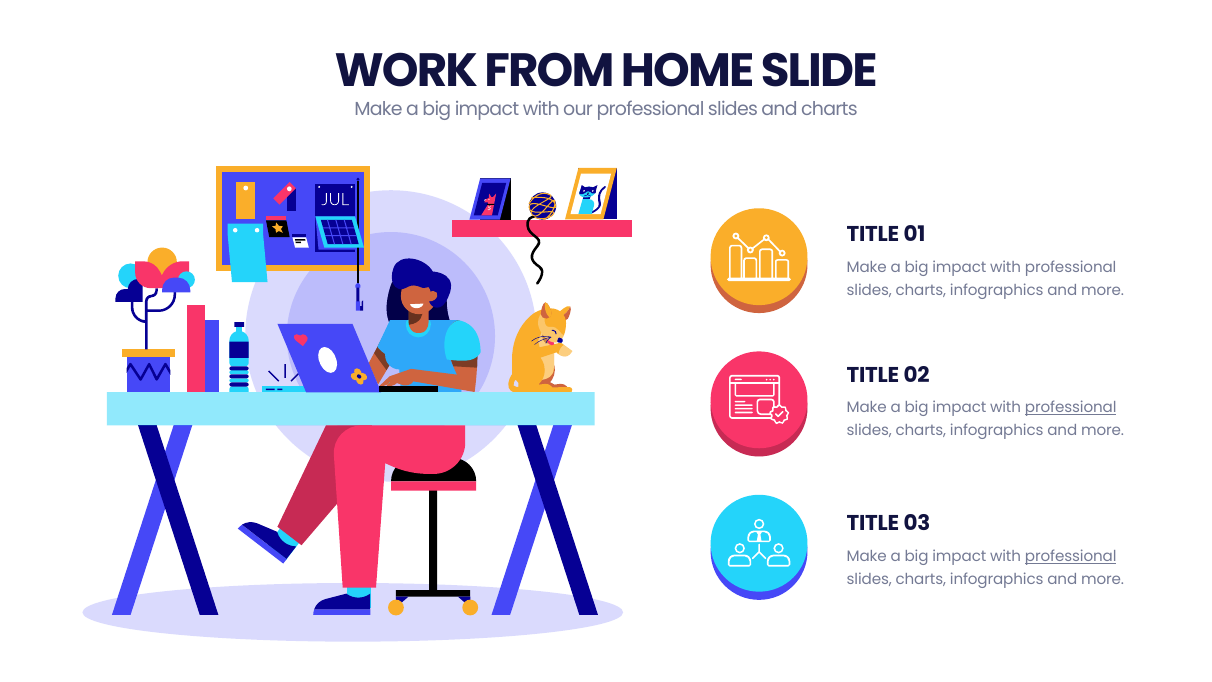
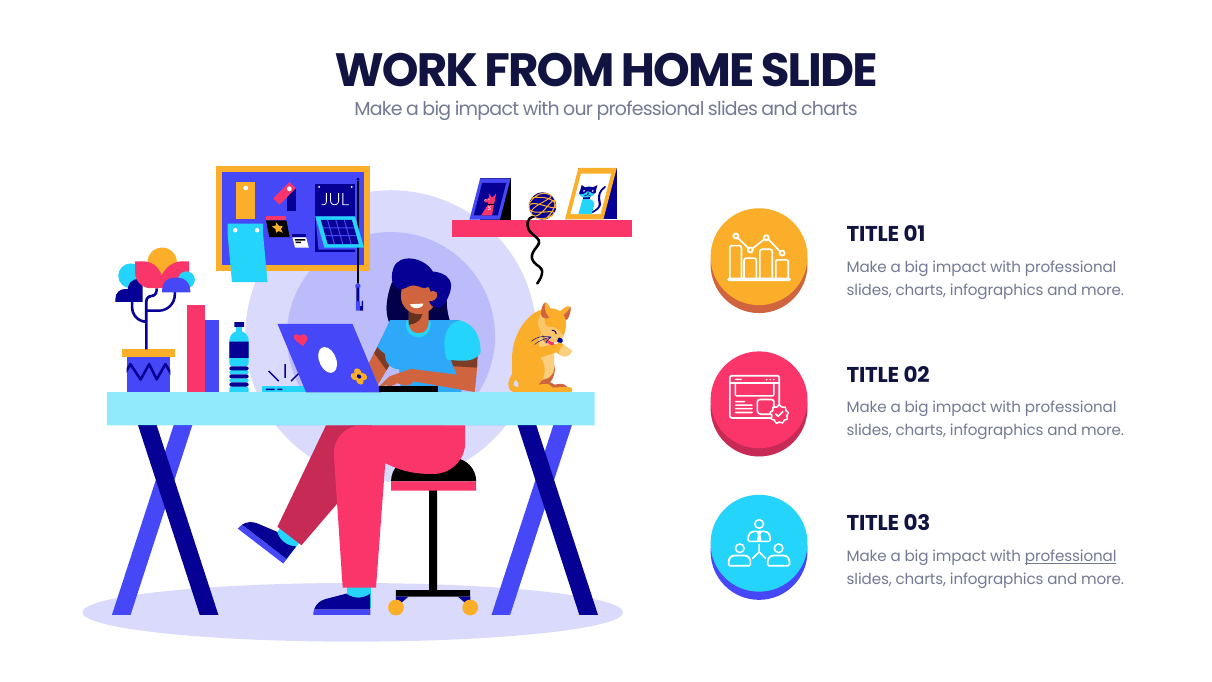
professional underline: present -> none (1071, 408)
